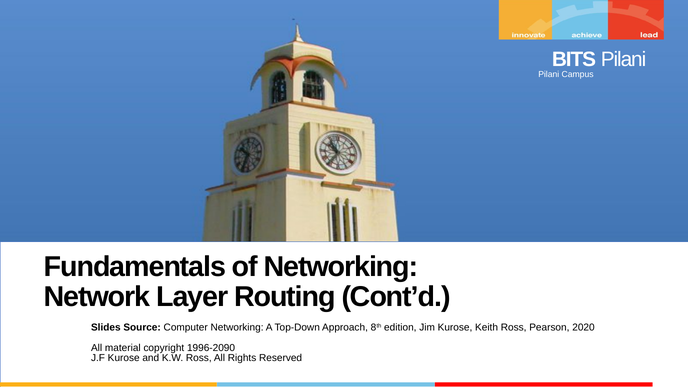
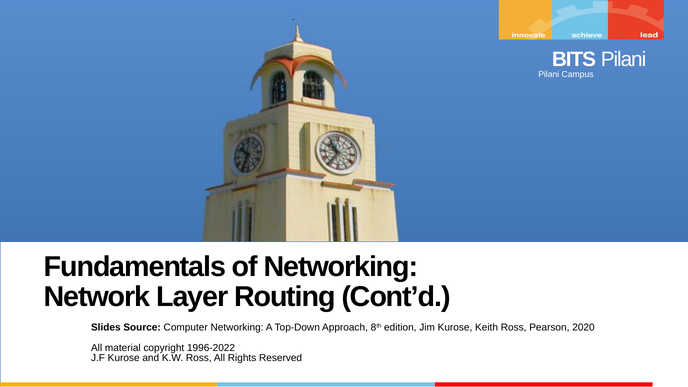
1996-2090: 1996-2090 -> 1996-2022 (211, 348)
